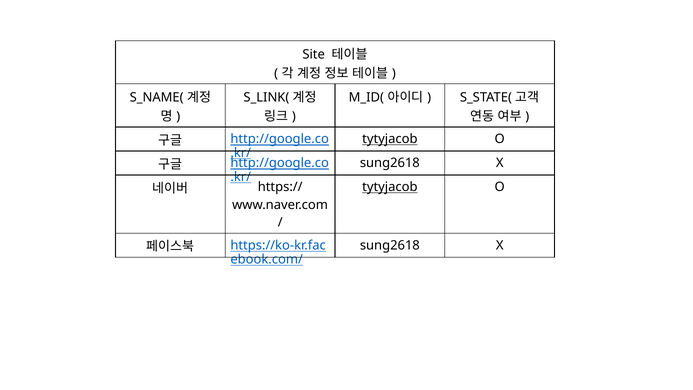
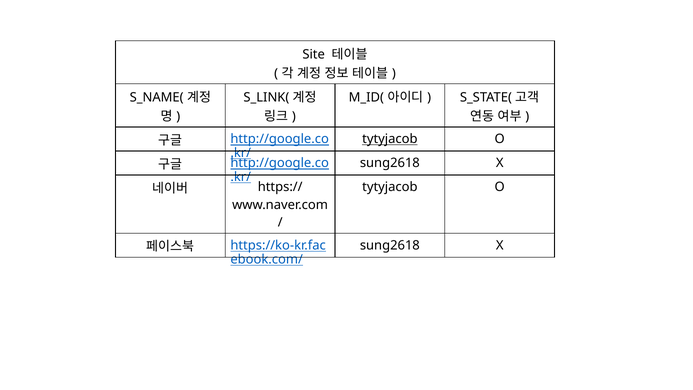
tytyjacob underline: present -> none (390, 187)
